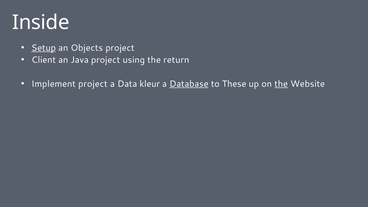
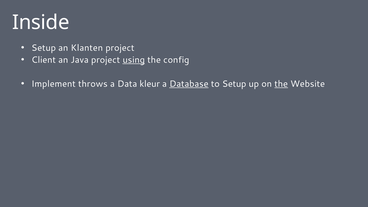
Setup underline: present -> none (44, 48)
Objects: Objects -> Klanten (87, 48)
using underline: none -> present (134, 60)
return: return -> config (176, 60)
Implement project: project -> throws (93, 84)
to These: These -> Setup (234, 84)
